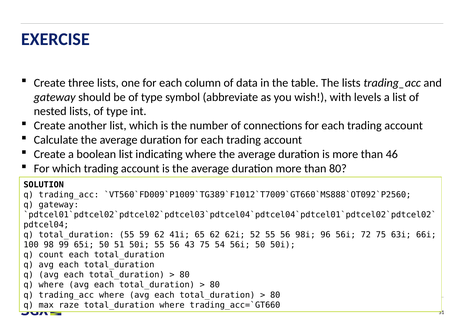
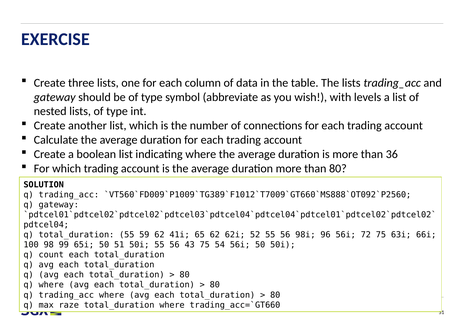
46: 46 -> 36 (392, 154)
